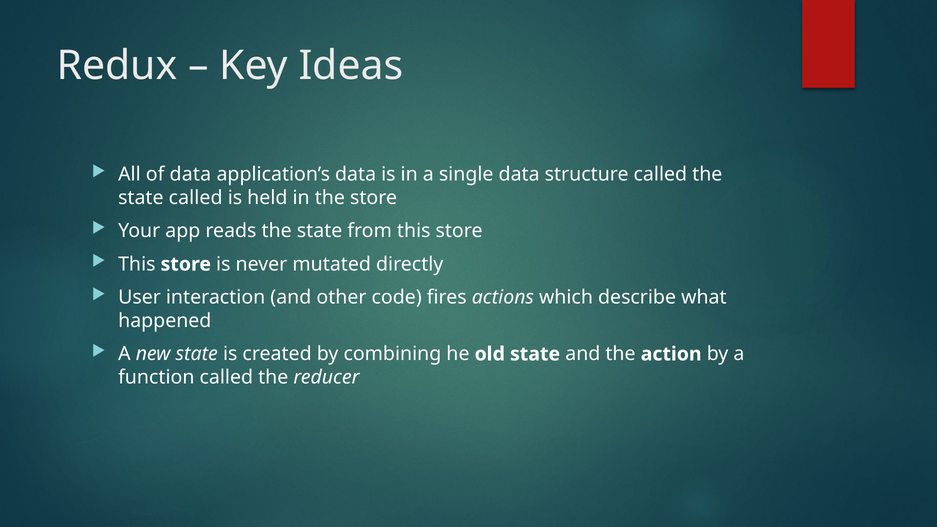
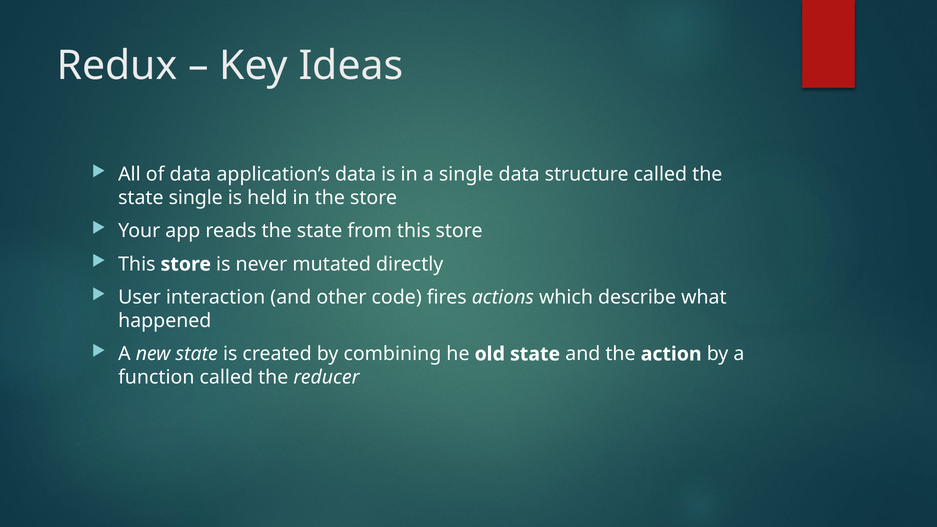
state called: called -> single (196, 198)
